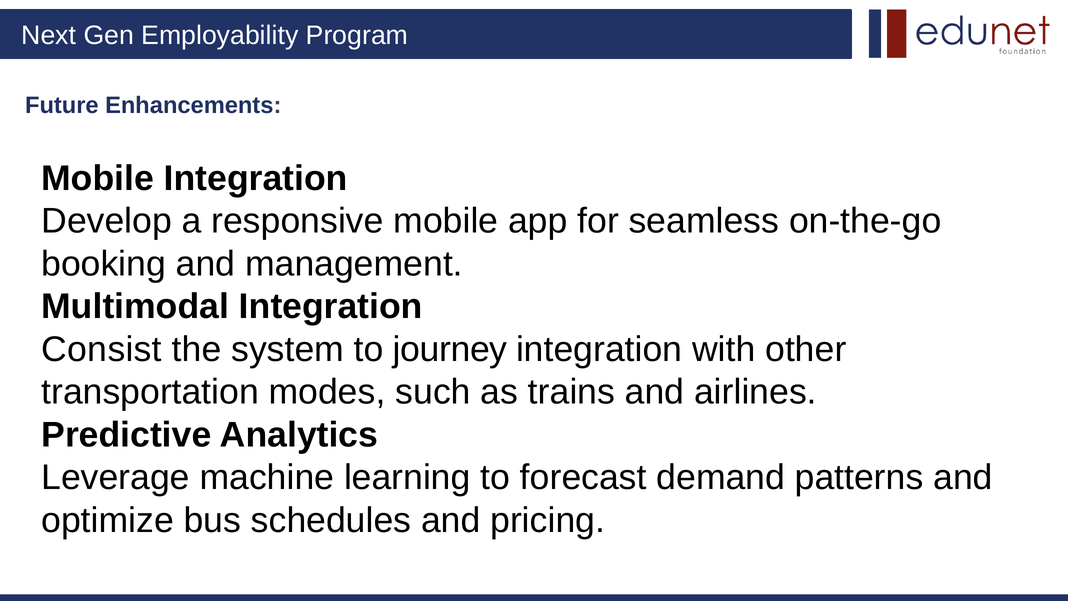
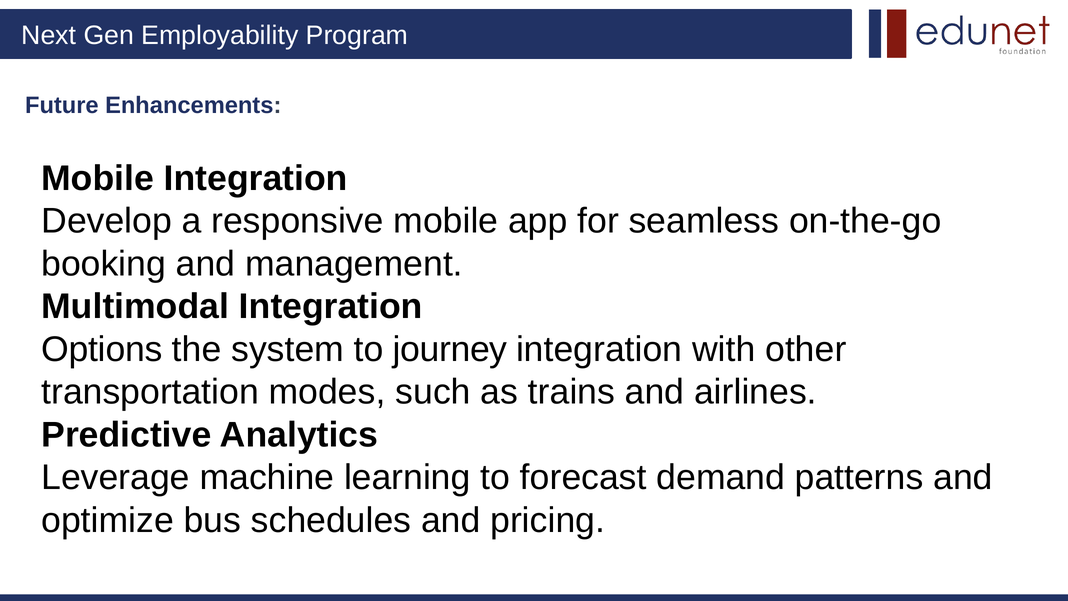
Consist: Consist -> Options (102, 349)
